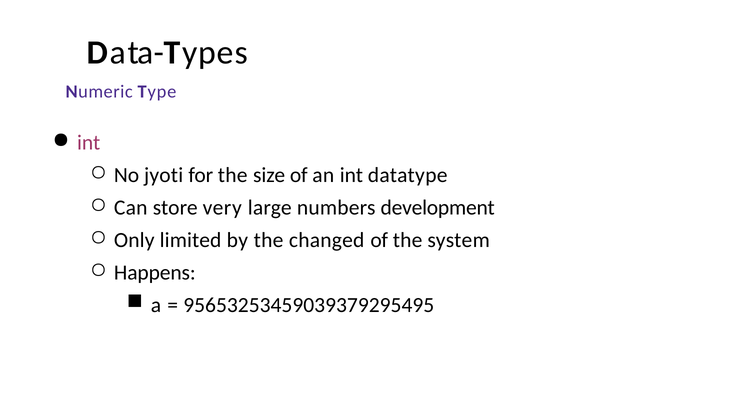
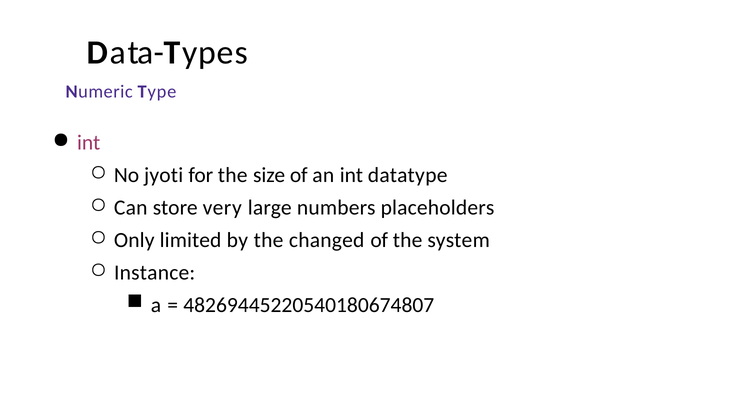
development: development -> placeholders (438, 208)
Happens: Happens -> Instance (155, 273)
95653253459039379295495: 95653253459039379295495 -> 48269445220540180674807 (309, 305)
